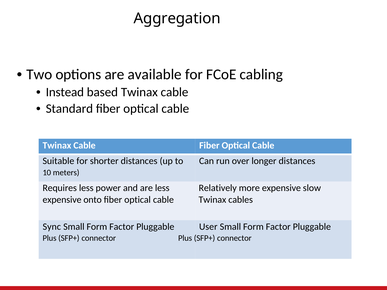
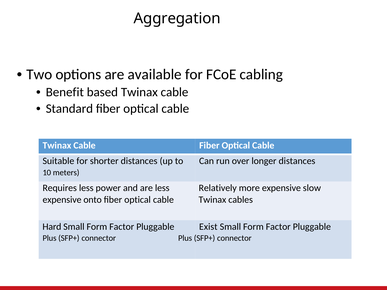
Instead: Instead -> Benefit (65, 92)
Sync: Sync -> Hard (52, 227)
User: User -> Exist (208, 227)
